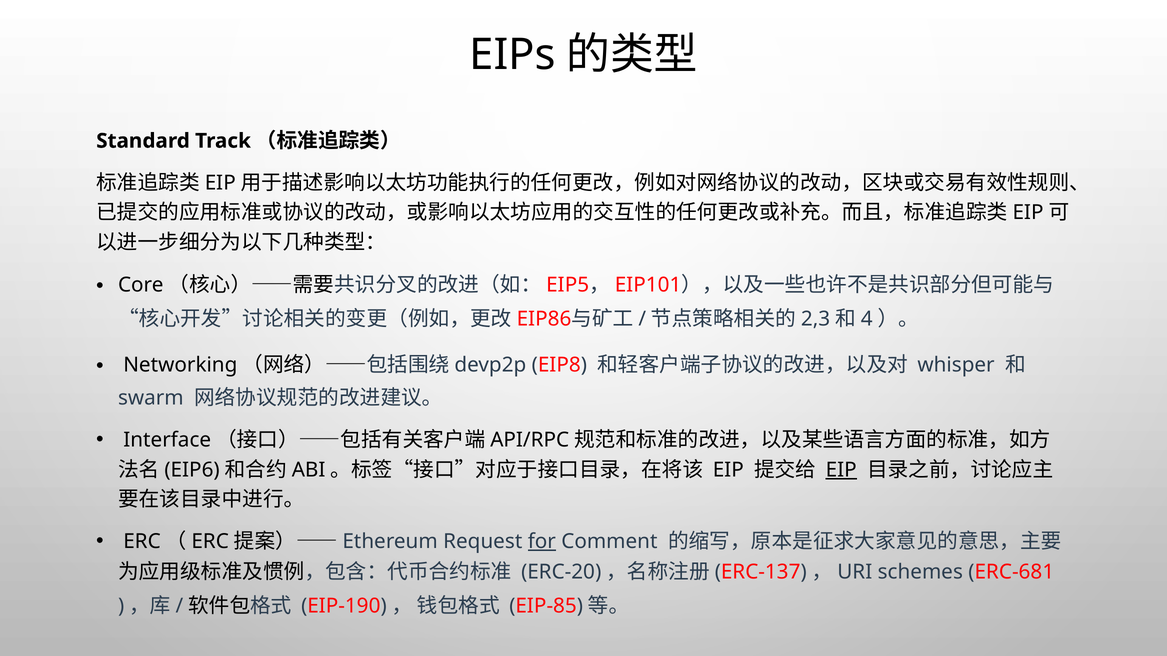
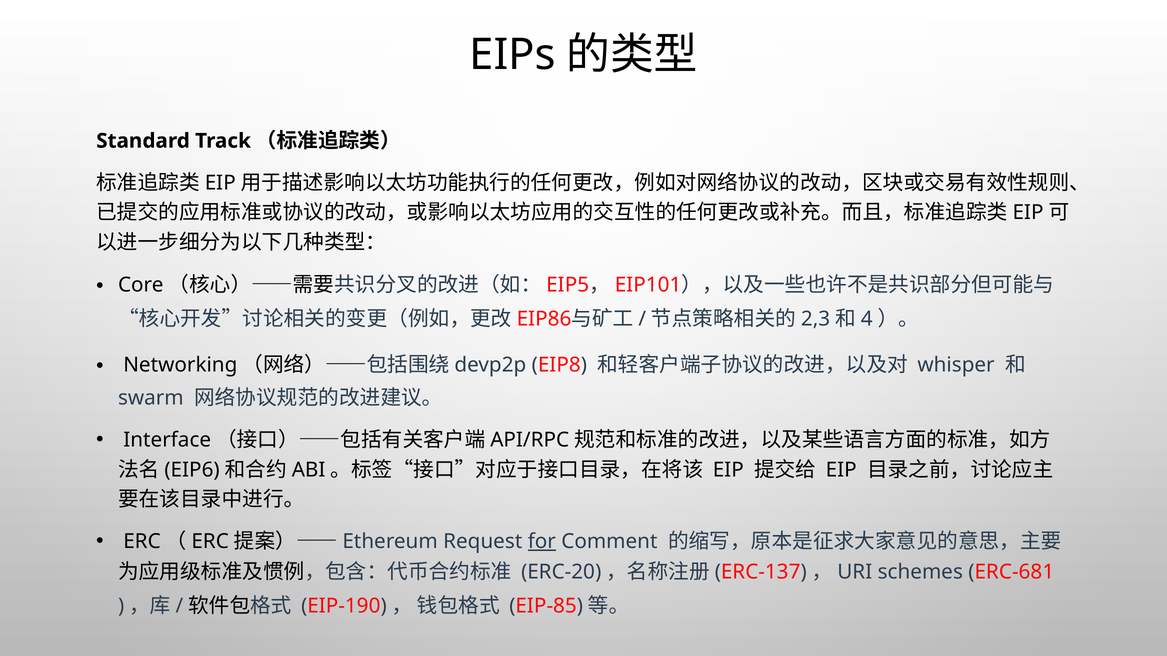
EIP underline: present -> none (841, 470)
